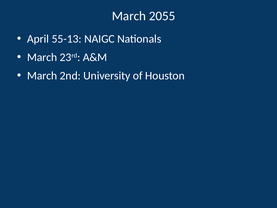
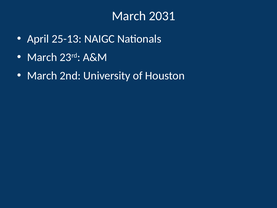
2055: 2055 -> 2031 (162, 16)
55-13: 55-13 -> 25-13 (67, 39)
